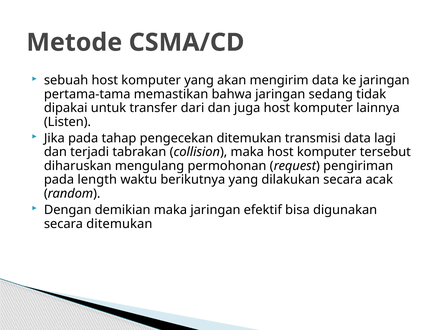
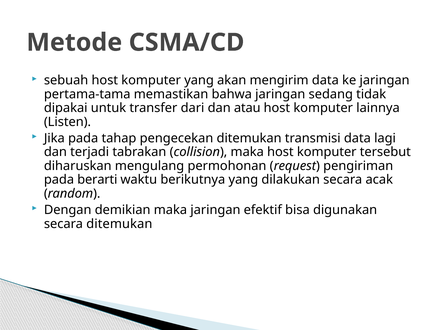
juga: juga -> atau (247, 108)
length: length -> berarti (97, 180)
